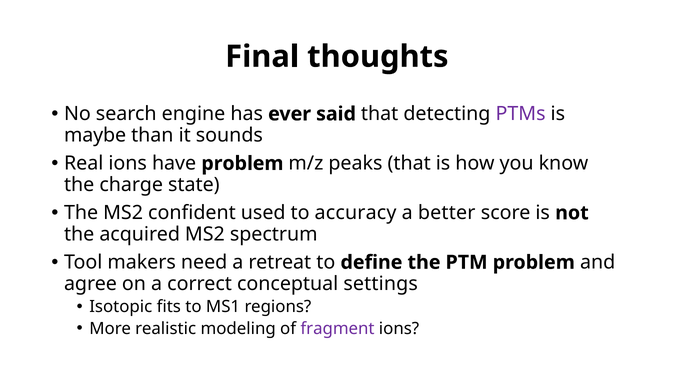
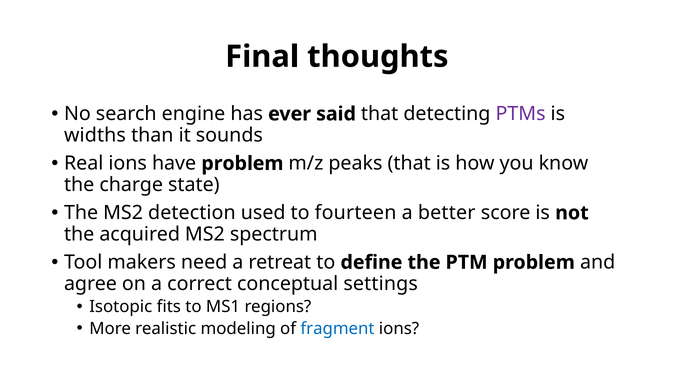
maybe: maybe -> widths (95, 135)
confident: confident -> detection (192, 213)
accuracy: accuracy -> fourteen (356, 213)
fragment colour: purple -> blue (338, 329)
